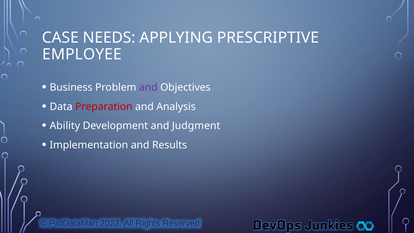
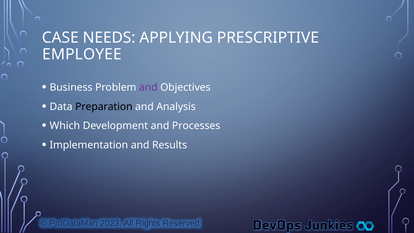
Preparation colour: red -> black (104, 107)
Ability: Ability -> Which (65, 126)
Judgment: Judgment -> Processes (196, 126)
